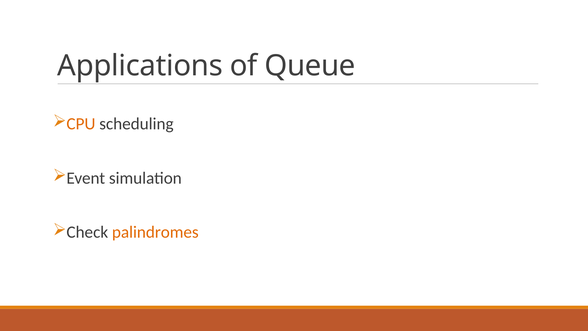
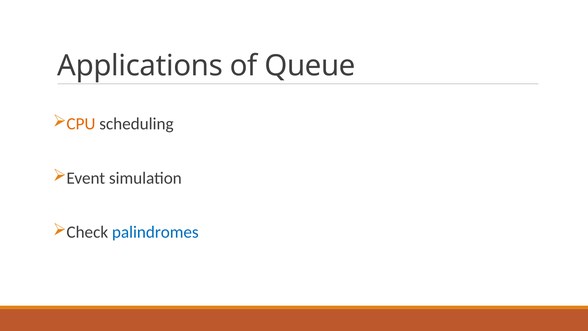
palindromes colour: orange -> blue (155, 232)
